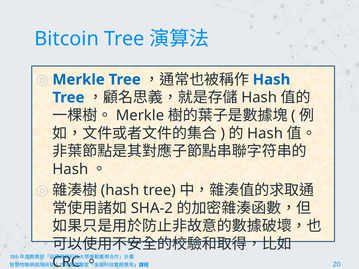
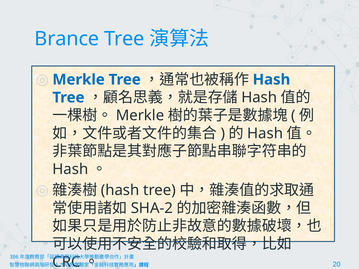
Bitcoin: Bitcoin -> Brance (67, 39)
